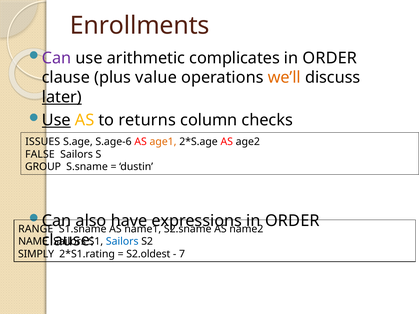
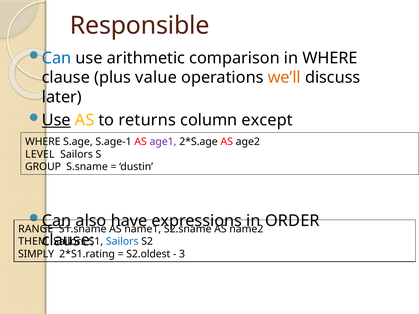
Enrollments: Enrollments -> Responsible (140, 25)
Can colour: purple -> blue (57, 58)
complicates: complicates -> comparison (235, 58)
ORDER: ORDER -> WHERE (330, 58)
later underline: present -> none (62, 97)
checks: checks -> except (267, 120)
ISSUES: ISSUES -> WHERE (43, 142)
S.age-6: S.age-6 -> S.age-1 (114, 142)
age1 colour: orange -> purple (163, 142)
FALSE: FALSE -> LEVEL (40, 154)
Can underline: none -> present (57, 221)
NAME: NAME -> THEM (33, 242)
7: 7 -> 3 (182, 254)
